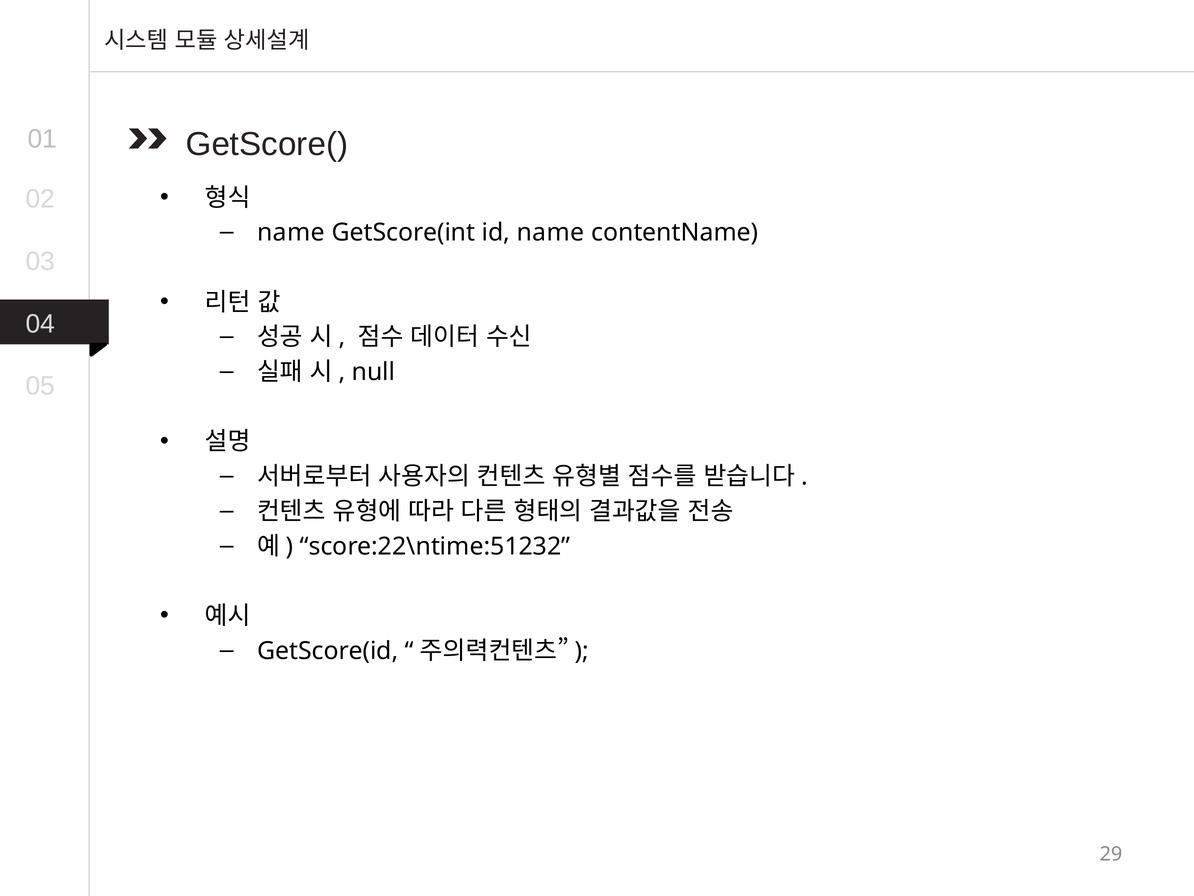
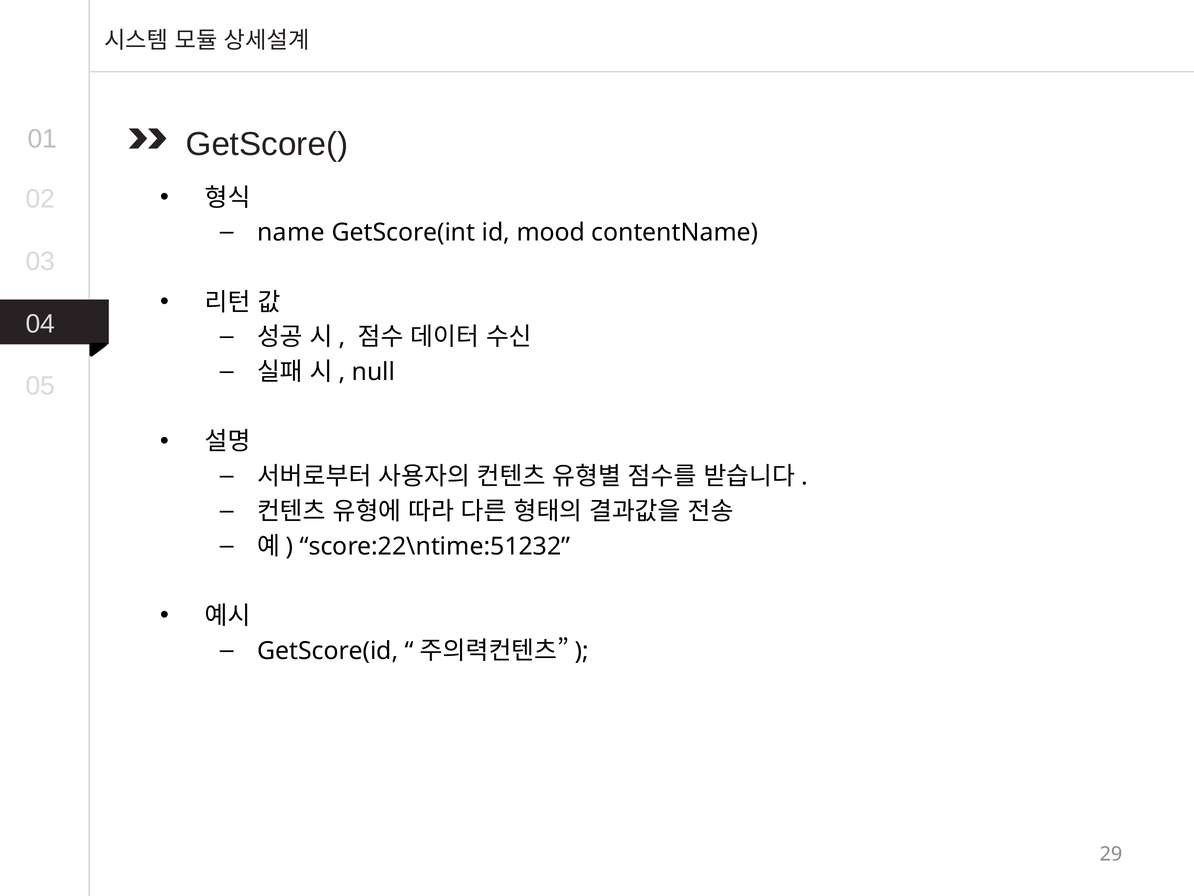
id name: name -> mood (551, 233)
